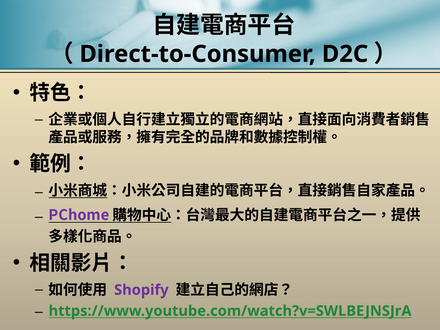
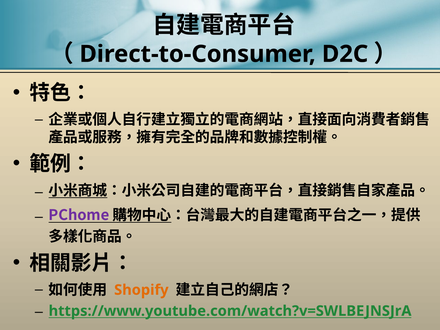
Shopify colour: purple -> orange (141, 290)
